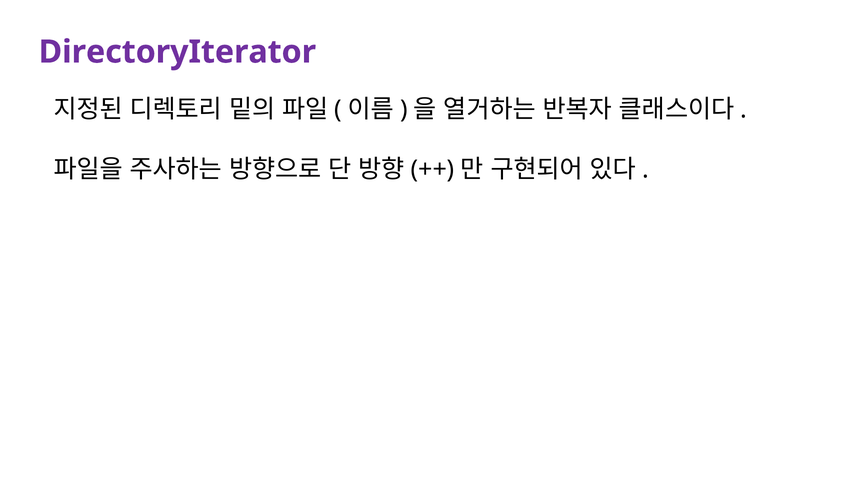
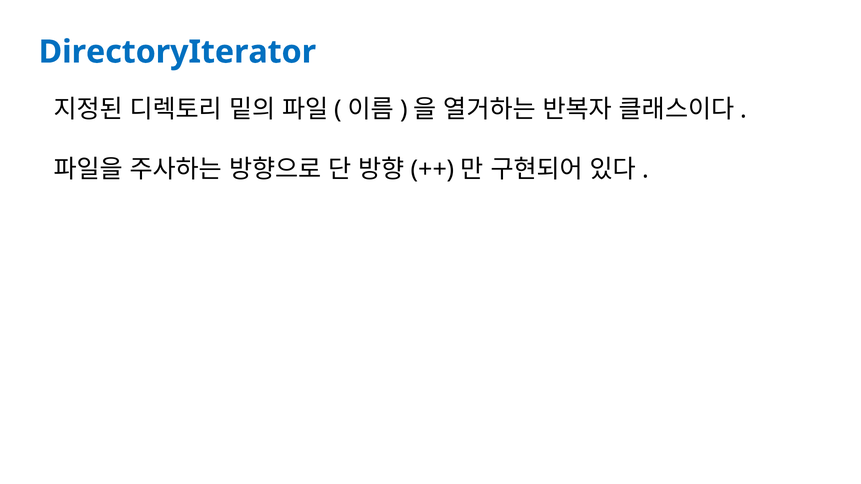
DirectoryIterator colour: purple -> blue (177, 52)
